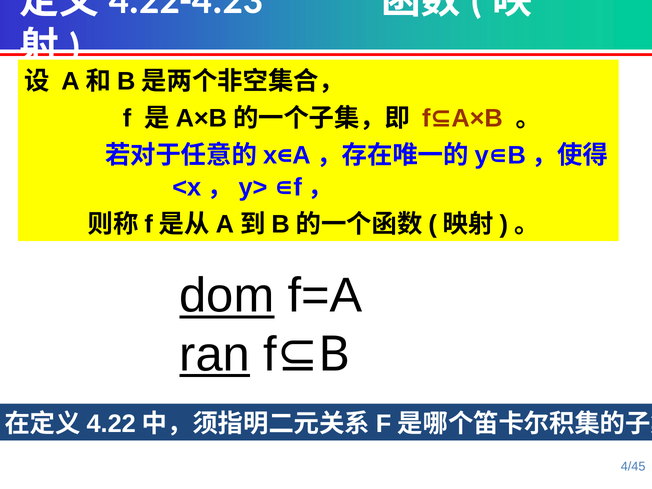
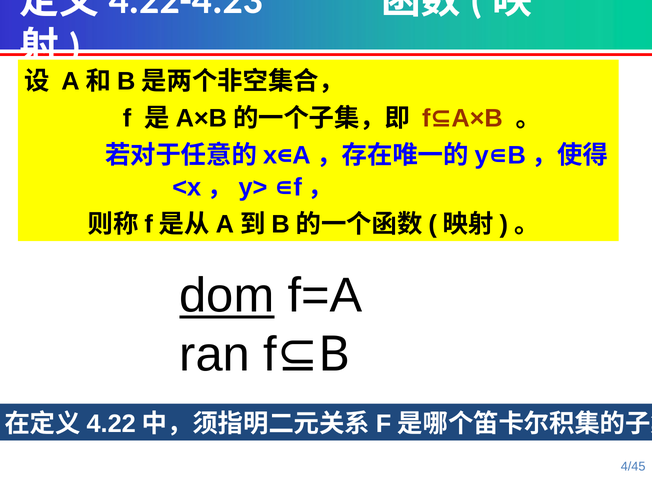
ran underline: present -> none (215, 355)
